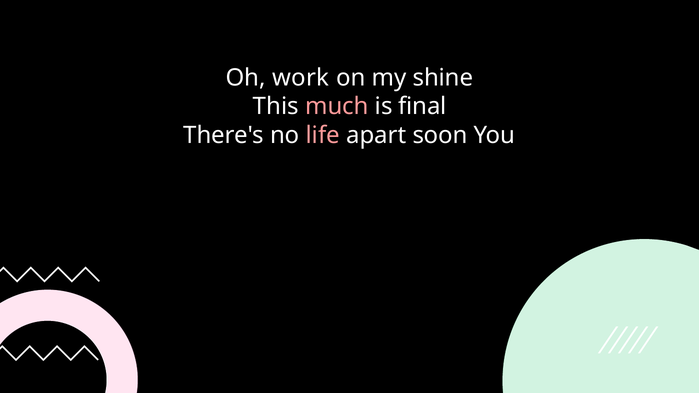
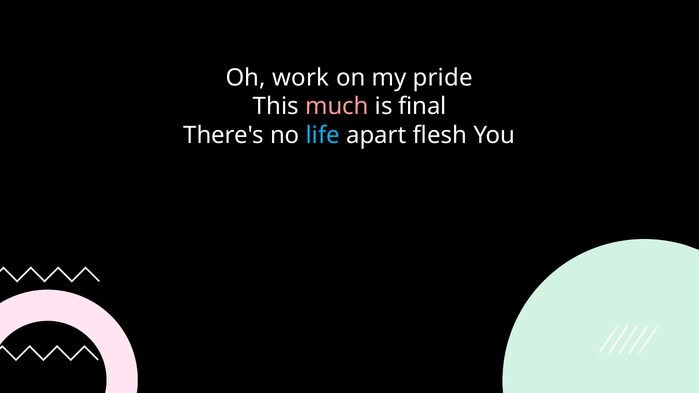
shine: shine -> pride (443, 78)
life colour: pink -> light blue (323, 135)
soon: soon -> flesh (440, 135)
